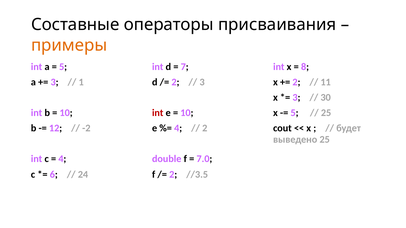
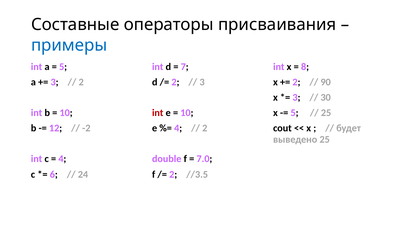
примеры colour: orange -> blue (69, 45)
1: 1 -> 2 (81, 82)
11: 11 -> 90 (326, 82)
